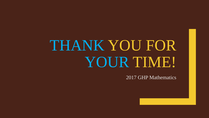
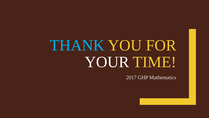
YOUR colour: light blue -> white (107, 62)
